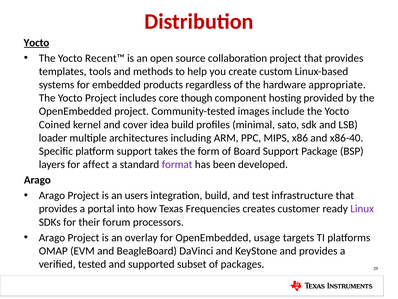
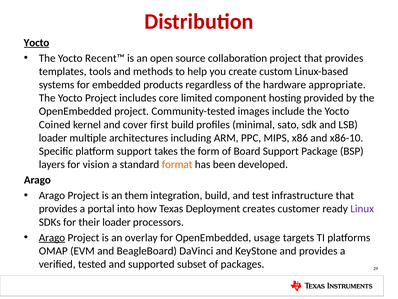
though: though -> limited (197, 98)
idea: idea -> first (159, 124)
x86-40: x86-40 -> x86-10 (347, 138)
affect: affect -> vision (96, 164)
format colour: purple -> orange (177, 164)
users: users -> them (136, 195)
Frequencies: Frequencies -> Deployment (213, 208)
their forum: forum -> loader (116, 222)
Arago underline: none -> present (52, 237)
